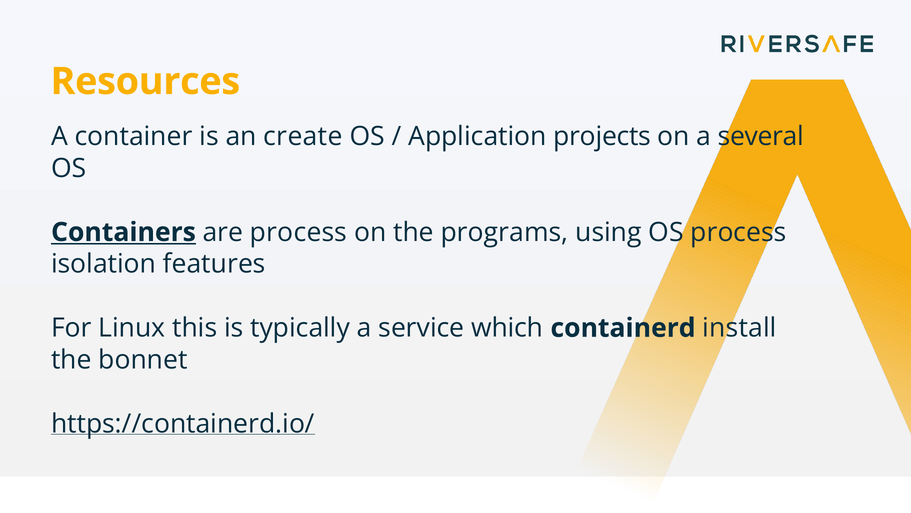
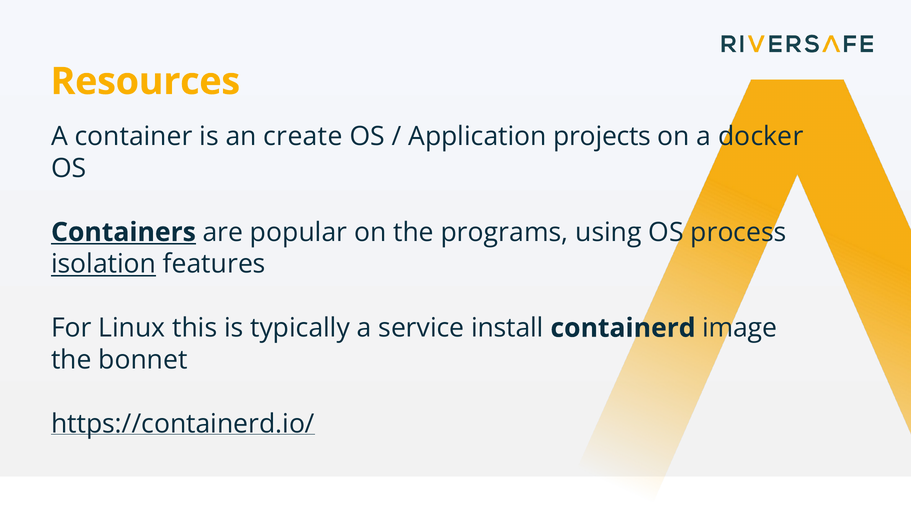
several: several -> docker (761, 136)
are process: process -> popular (299, 232)
isolation underline: none -> present (104, 264)
which: which -> install (507, 328)
install: install -> image (740, 328)
